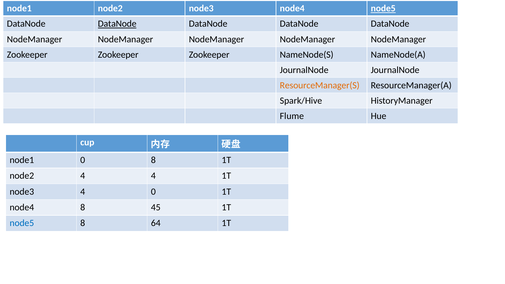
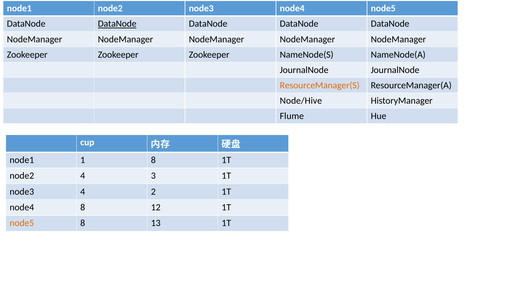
node5 underline: present -> none (383, 9)
Spark/Hive: Spark/Hive -> Node/Hive (301, 101)
node1 0: 0 -> 1 (83, 160)
4 4: 4 -> 3 (153, 176)
4 0: 0 -> 2 (153, 192)
45: 45 -> 12 (156, 207)
node5 colour: blue -> orange (22, 223)
64: 64 -> 13 (156, 223)
